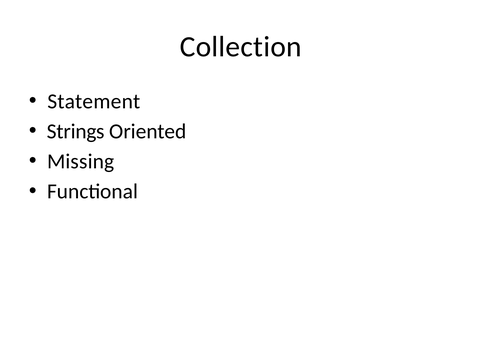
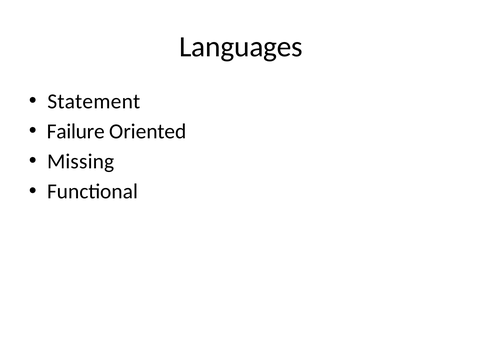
Collection: Collection -> Languages (241, 47)
Strings: Strings -> Failure (76, 131)
